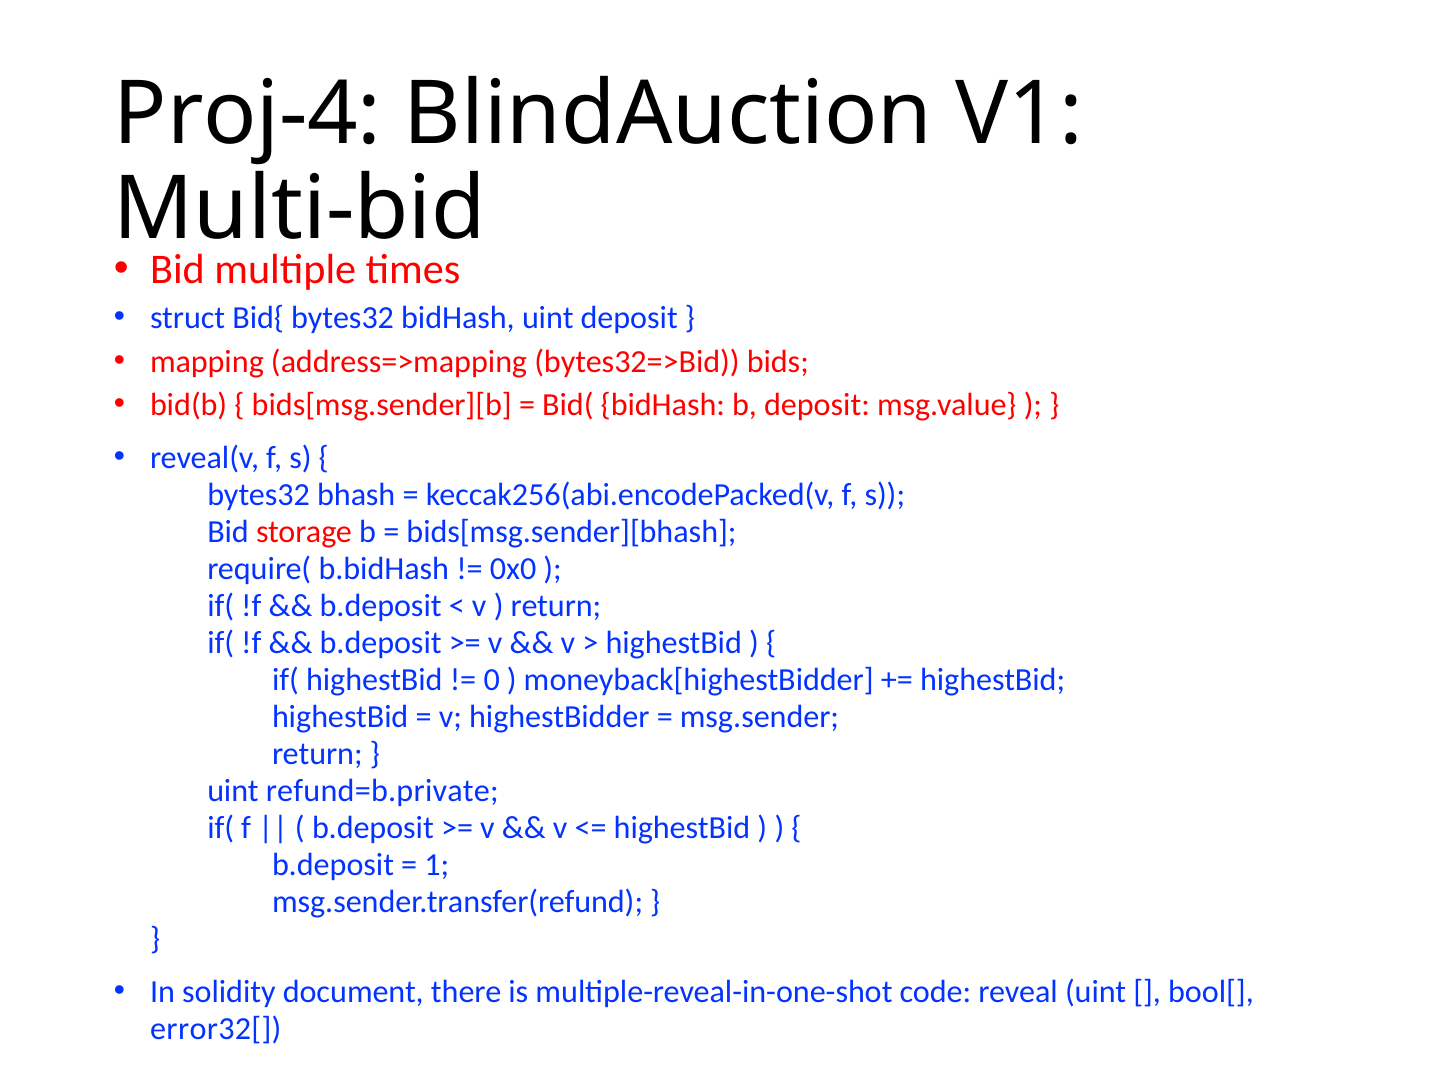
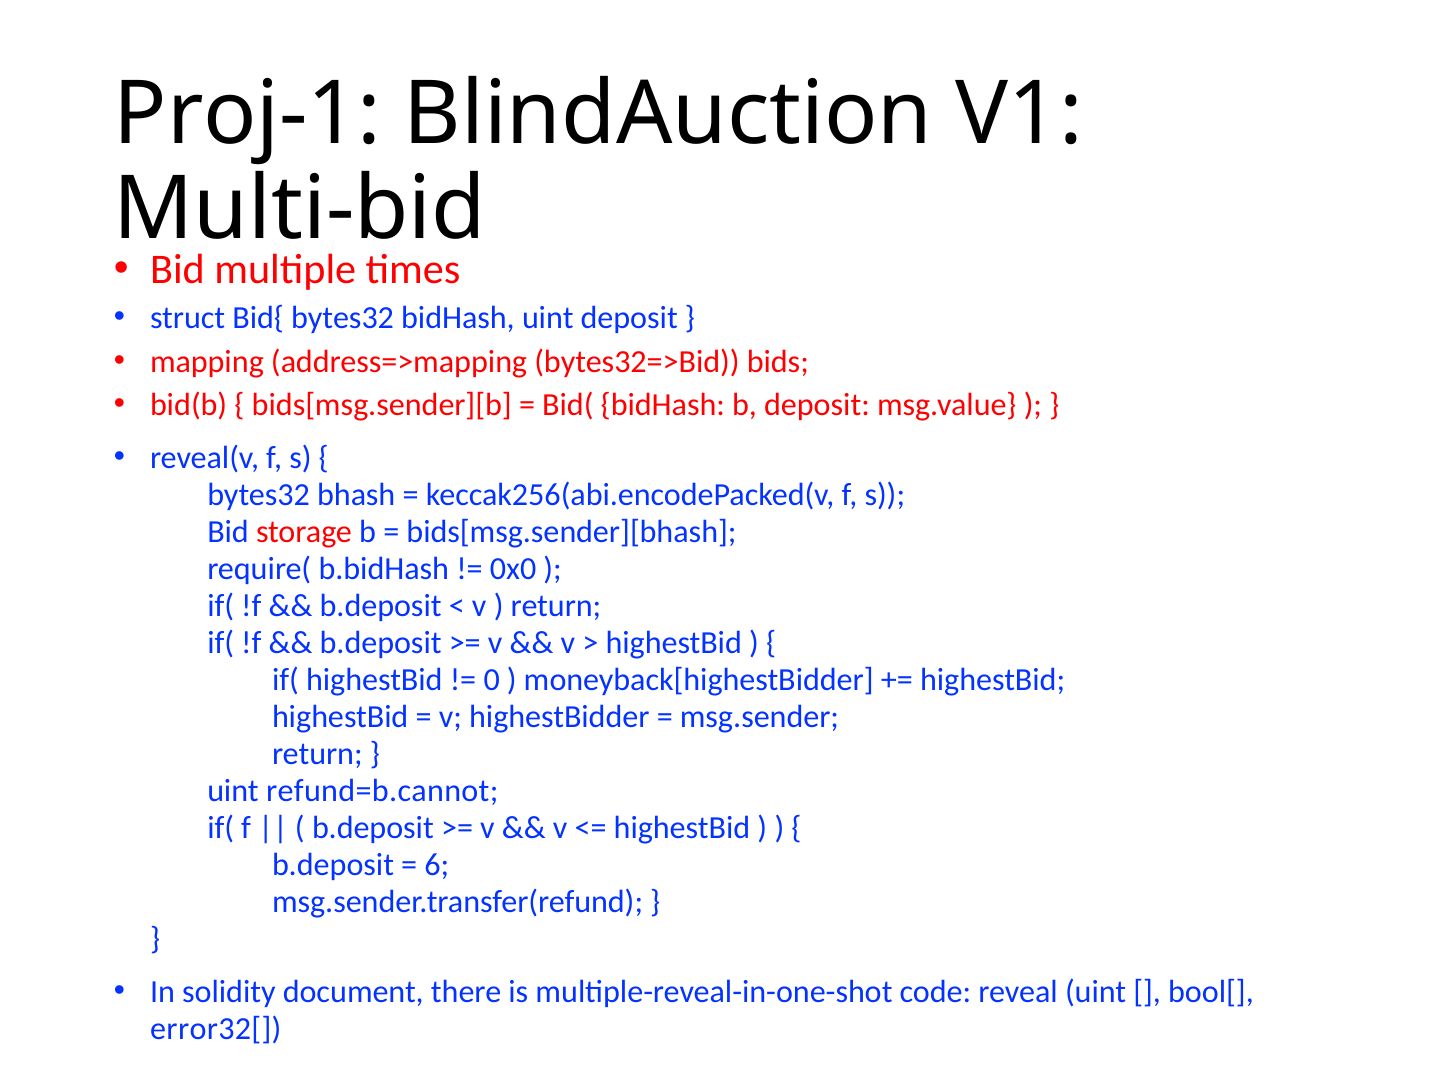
Proj-4: Proj-4 -> Proj-1 (248, 114)
refund=b.private: refund=b.private -> refund=b.cannot (382, 791)
1: 1 -> 6 (437, 865)
